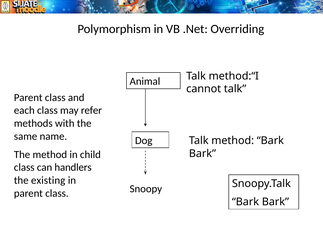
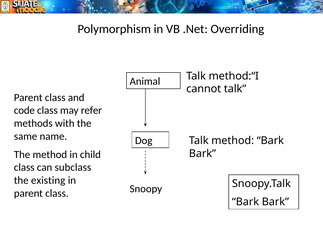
each: each -> code (24, 111)
handlers: handlers -> subclass (73, 168)
